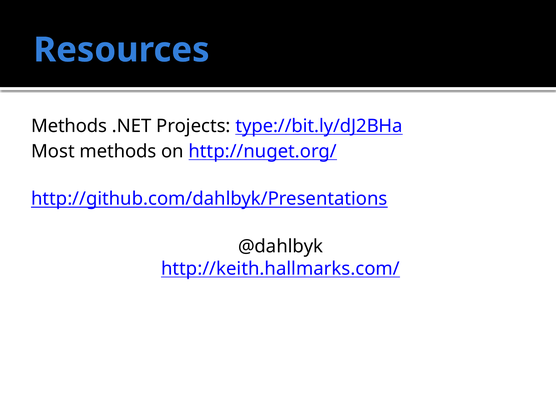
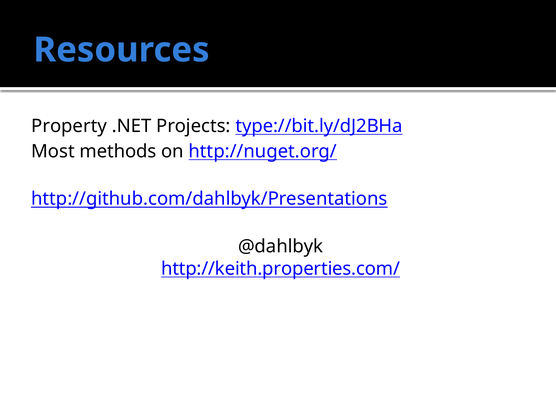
Methods: Methods -> Property (69, 126)
http://keith.hallmarks.com/: http://keith.hallmarks.com/ -> http://keith.properties.com/ (281, 269)
